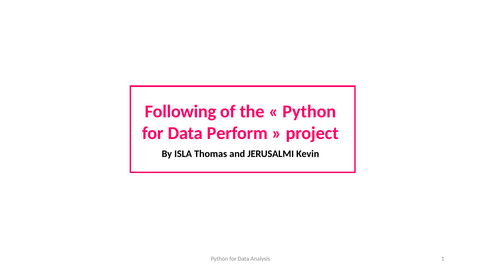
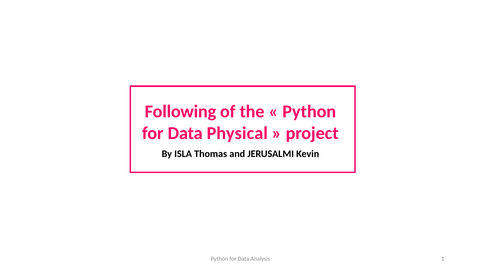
Perform: Perform -> Physical (237, 133)
